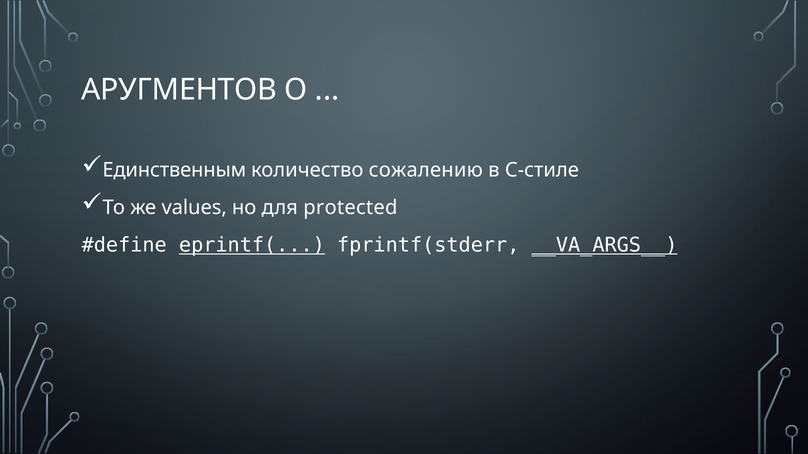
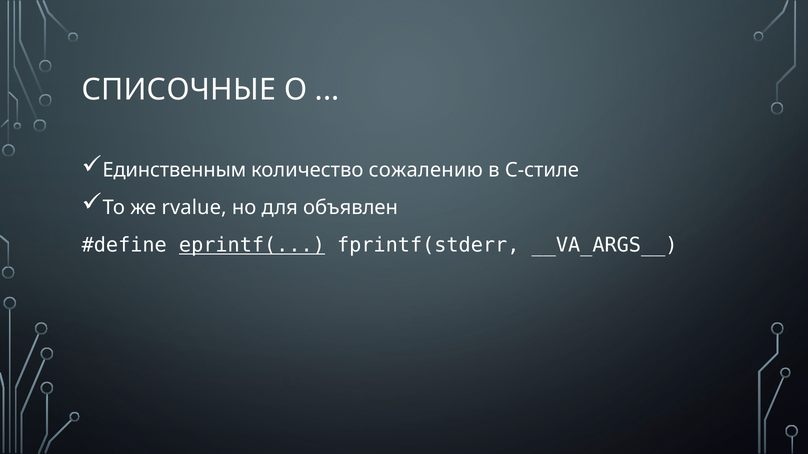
АРУГМЕНТОВ: АРУГМЕНТОВ -> СПИСОЧНЫЕ (179, 90)
values: values -> rvalue (194, 208)
protected: protected -> объявлен (351, 208)
__VA_ARGS__ underline: present -> none (605, 246)
